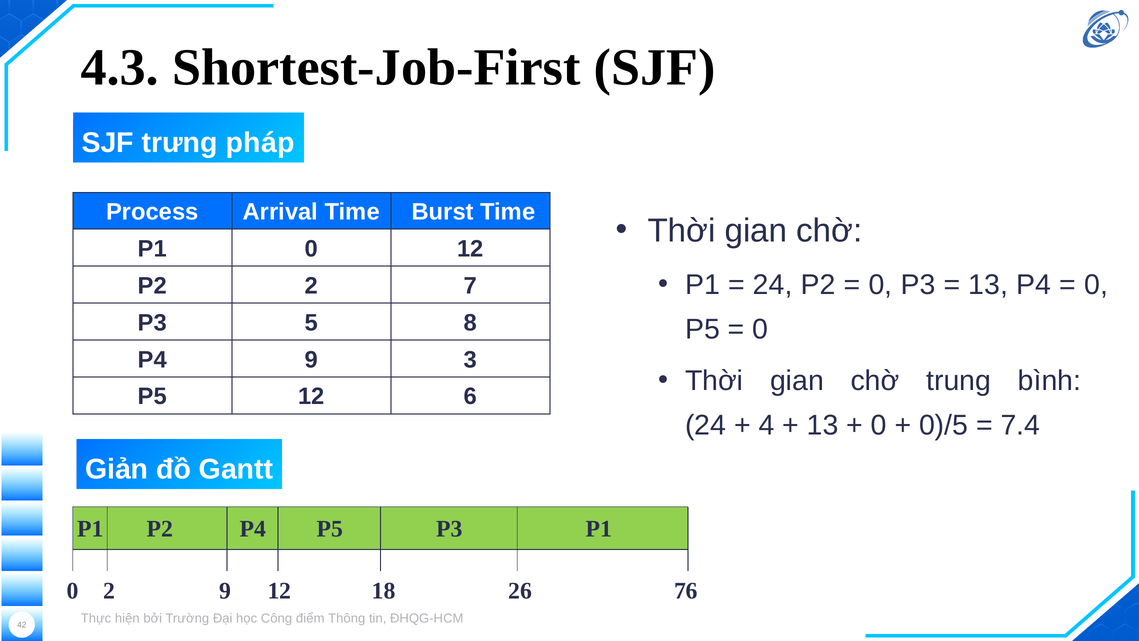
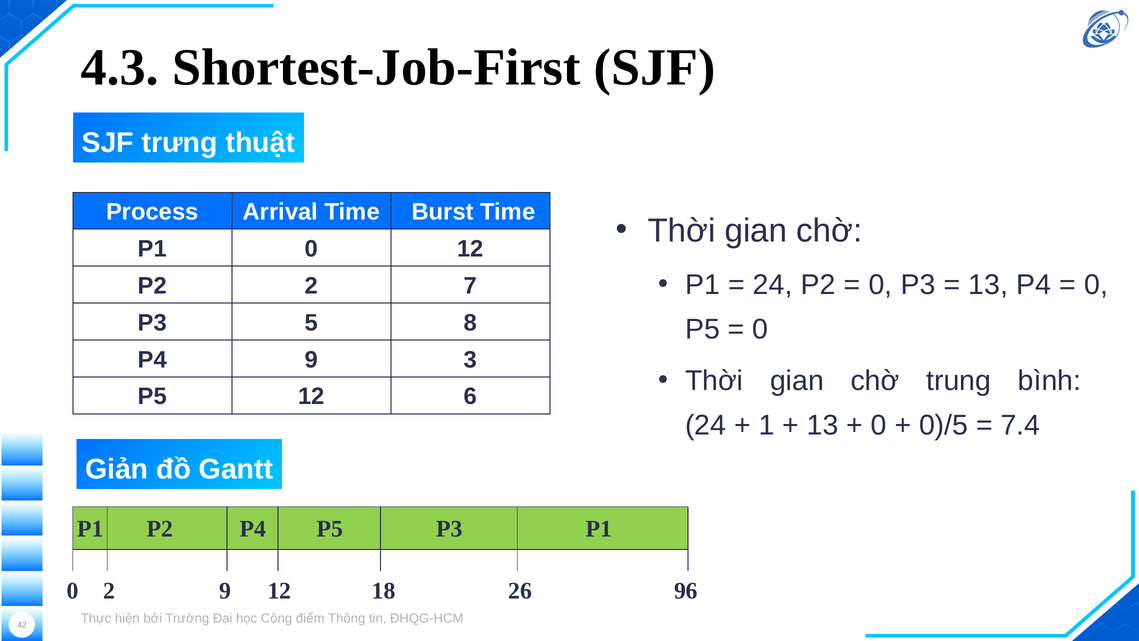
pháp: pháp -> thuật (260, 143)
4: 4 -> 1 (766, 425)
76: 76 -> 96 (686, 591)
